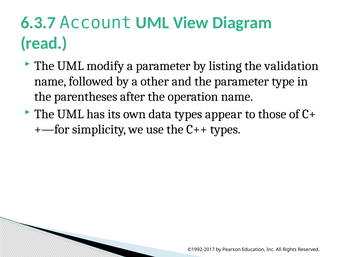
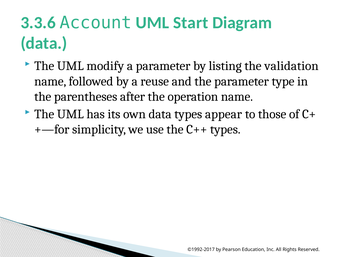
6.3.7: 6.3.7 -> 3.3.6 (38, 23)
View: View -> Start (191, 23)
read: read -> data (44, 43)
other: other -> reuse (155, 81)
